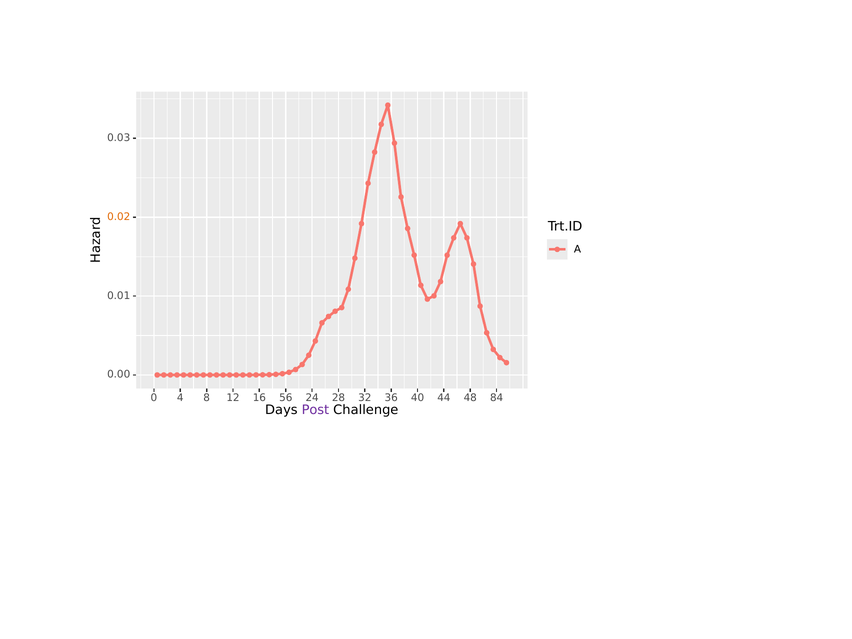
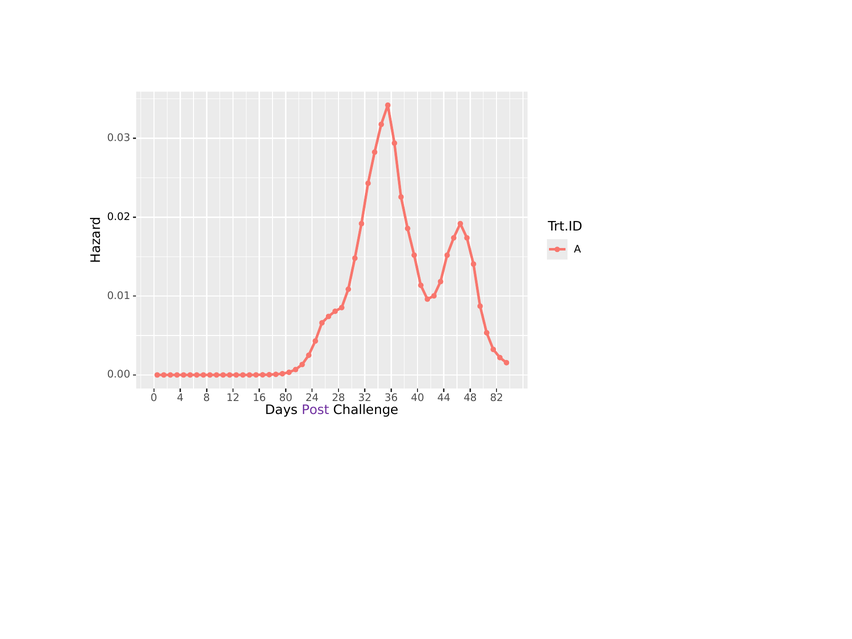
0.02 colour: orange -> black (119, 217)
56: 56 -> 80 (286, 398)
84: 84 -> 82 (497, 398)
